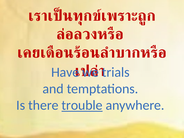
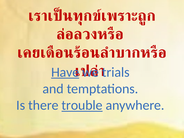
Have underline: none -> present (65, 72)
